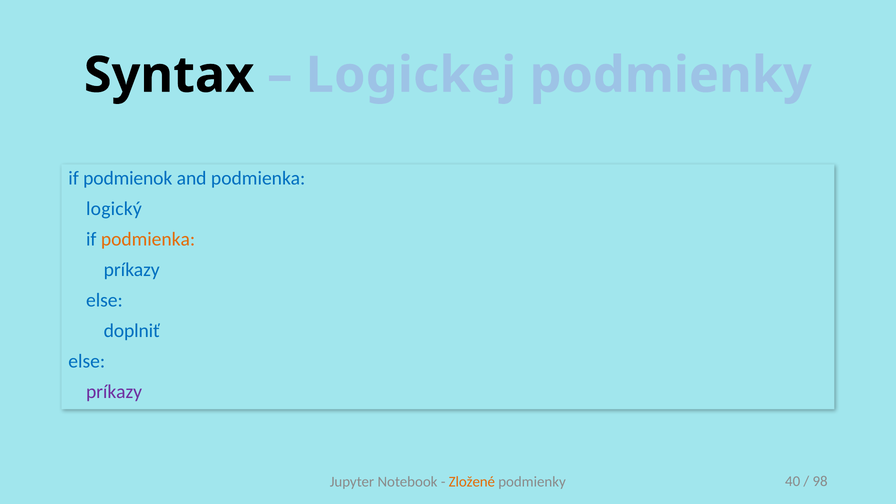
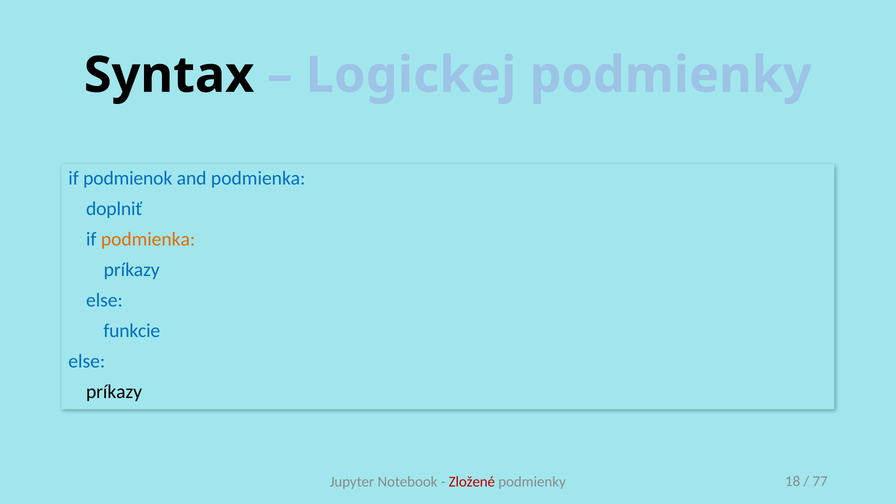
logický: logický -> doplniť (114, 209)
doplniť: doplniť -> funkcie (132, 331)
príkazy colour: purple -> black (114, 392)
Zložené colour: orange -> red (472, 482)
40: 40 -> 18 (793, 481)
98: 98 -> 77 (820, 481)
